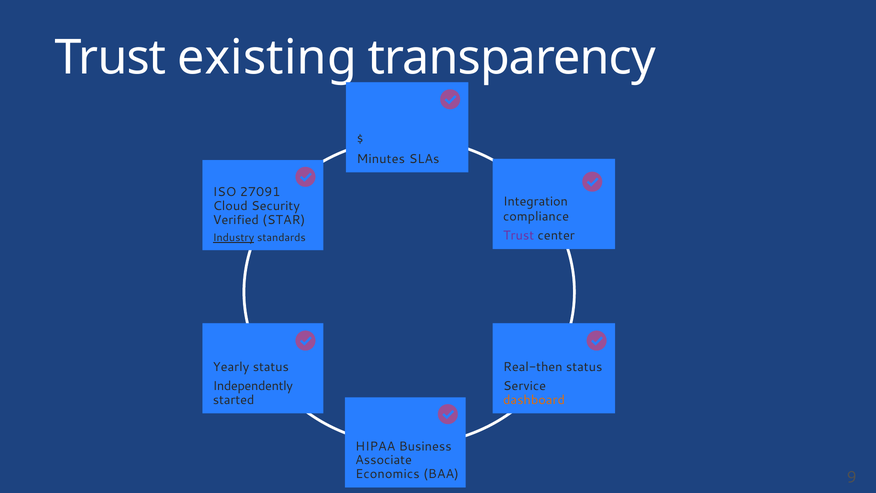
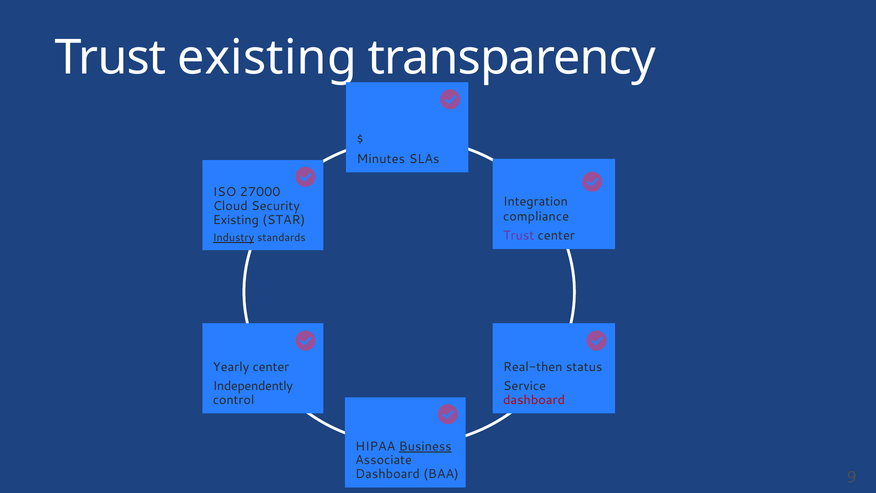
27091: 27091 -> 27000 (260, 192)
Verified: Verified -> Existing (236, 220)
Yearly status: status -> center (271, 367)
started: started -> control (234, 400)
dashboard colour: orange -> red (534, 400)
Business underline: none -> present (425, 446)
Economics: Economics -> Dashboard (388, 474)
